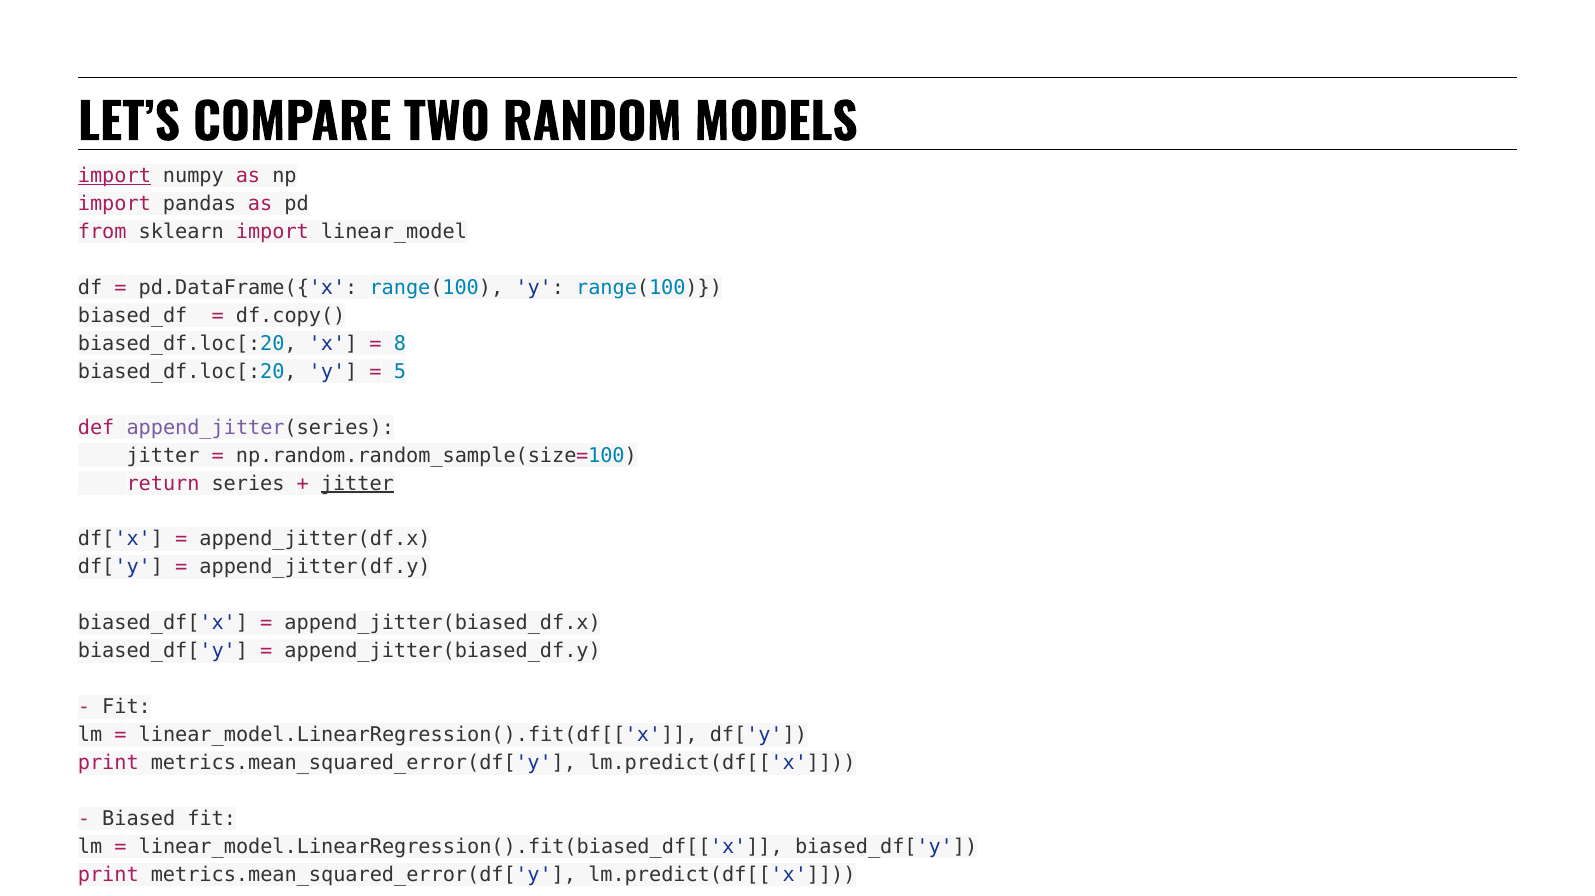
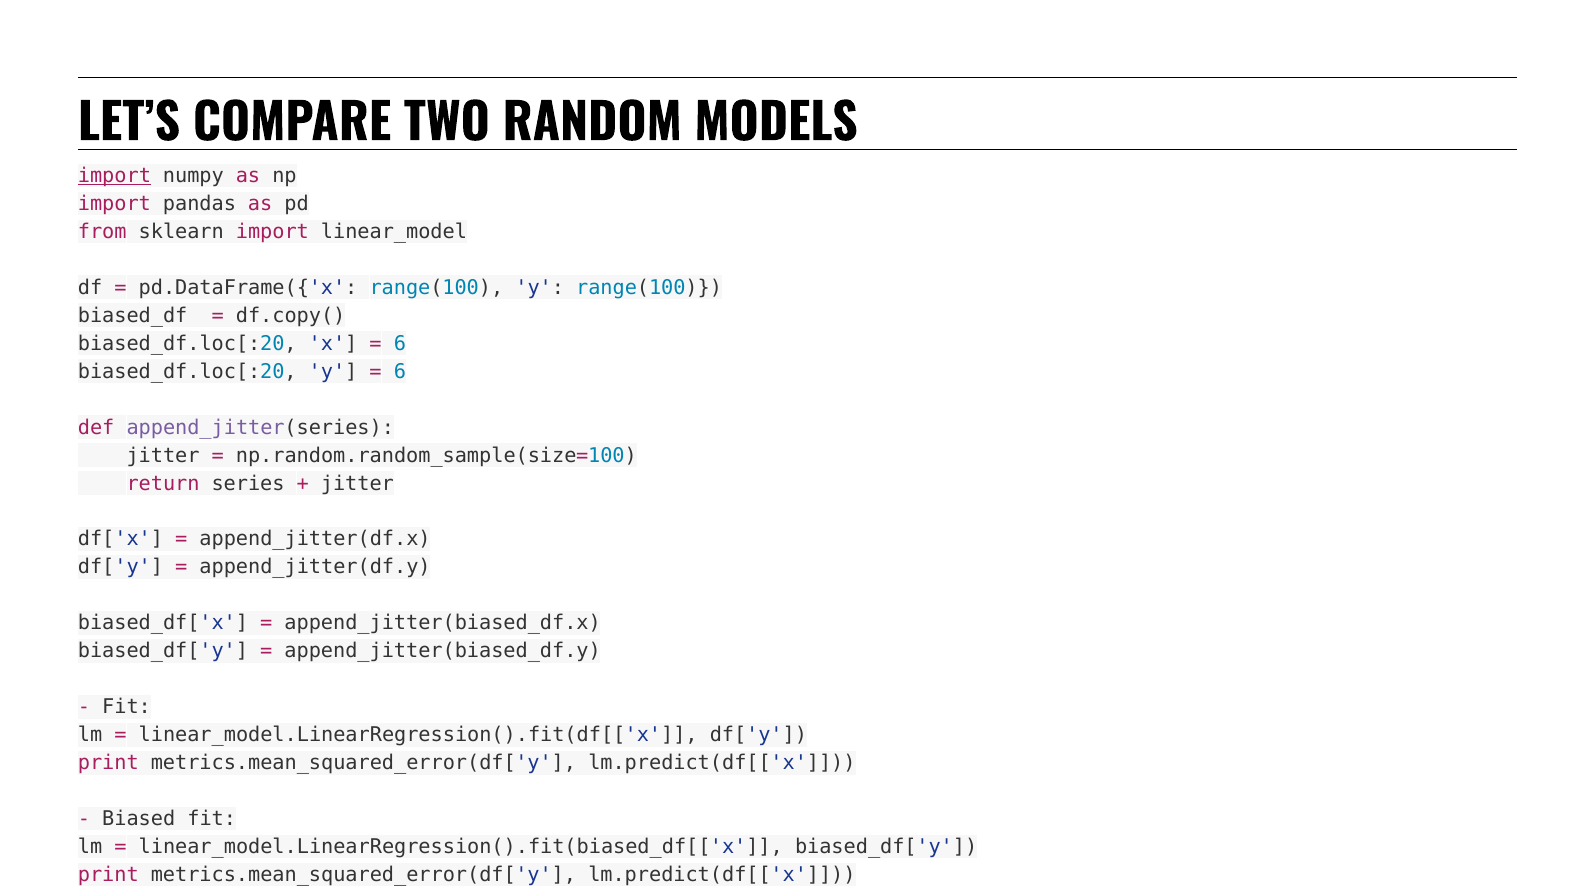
8: 8 -> 6 (400, 343)
5: 5 -> 6 (400, 371)
jitter underline: present -> none (357, 483)
